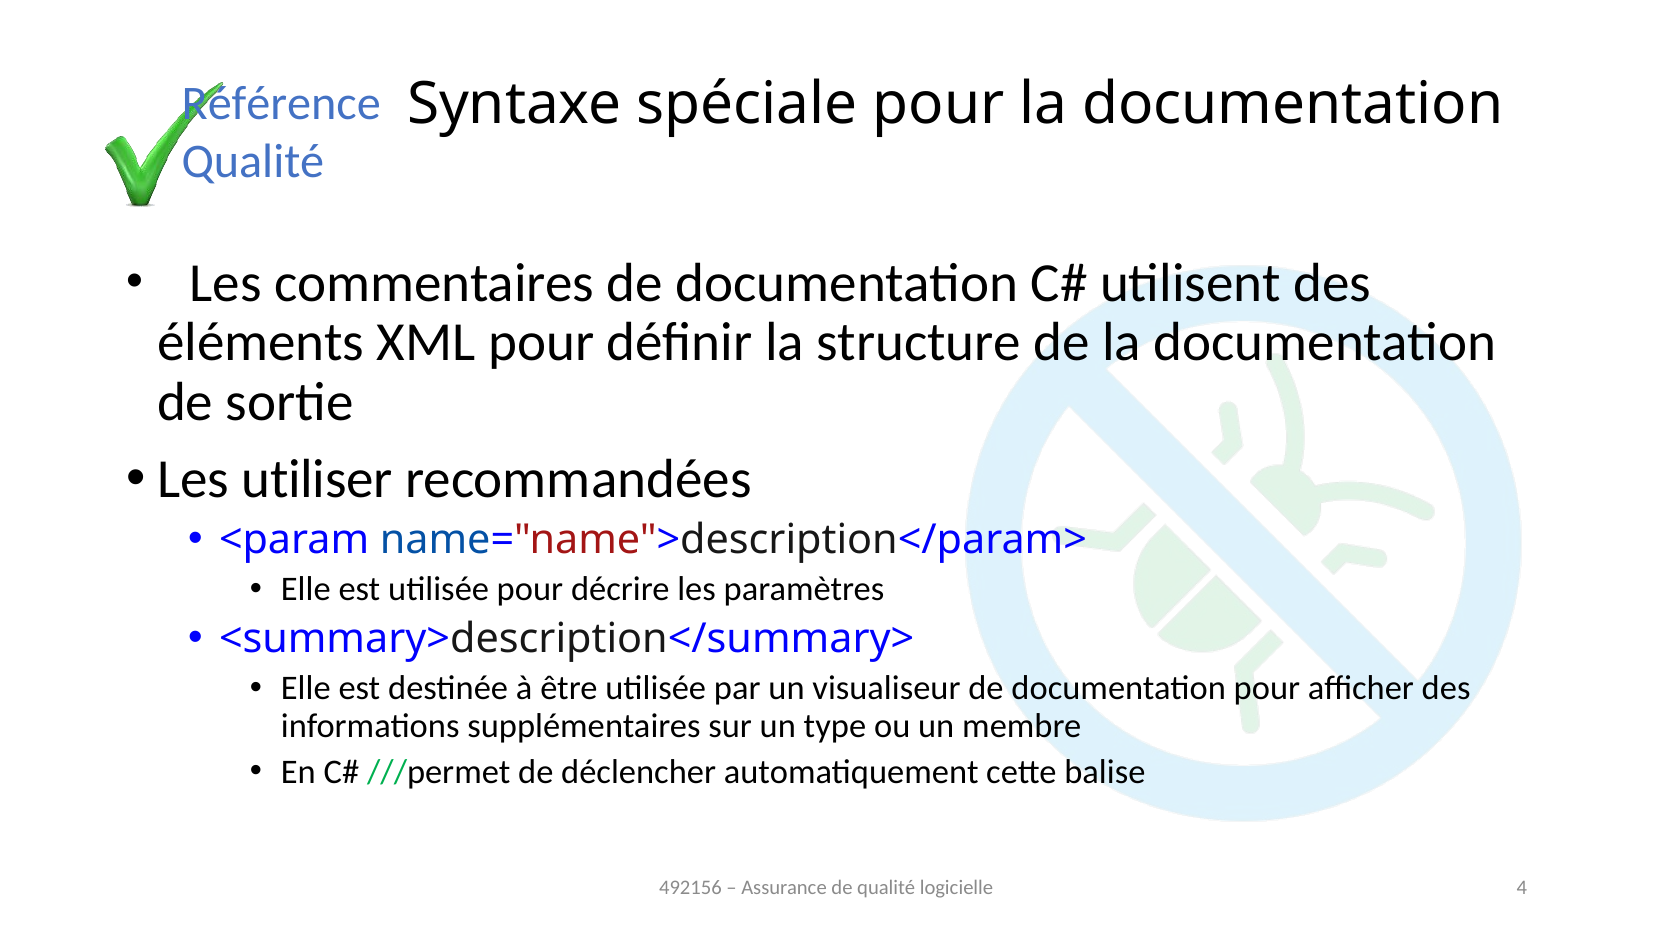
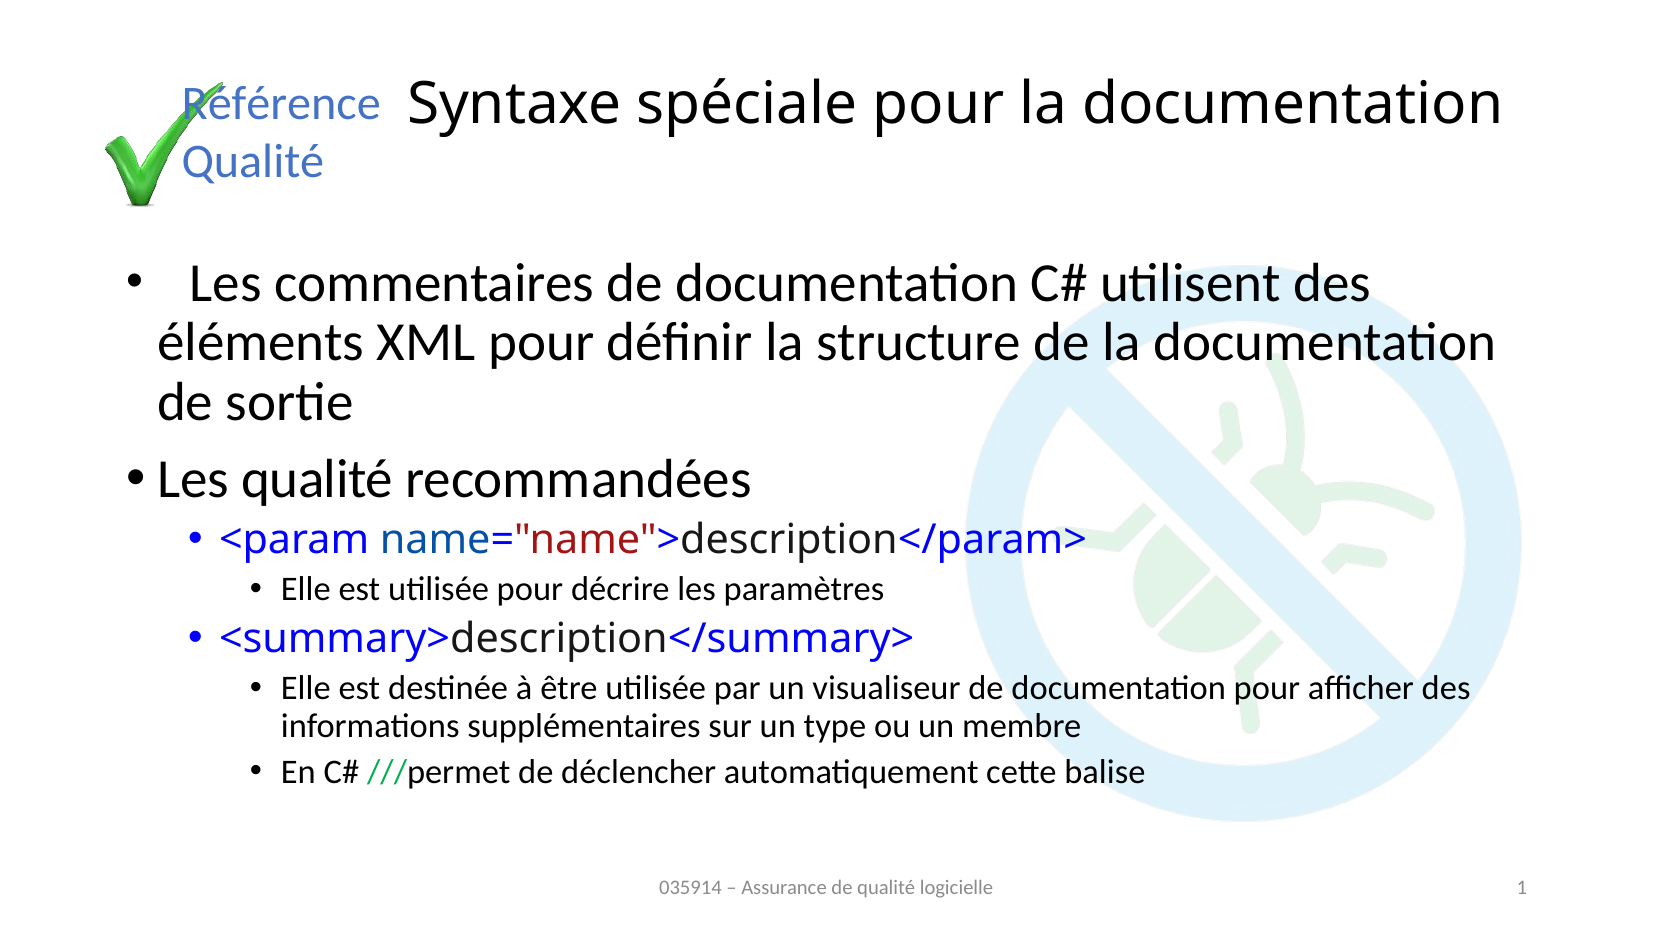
Les utiliser: utiliser -> qualité (317, 479)
492156: 492156 -> 035914 (690, 888)
4: 4 -> 1 (1522, 888)
